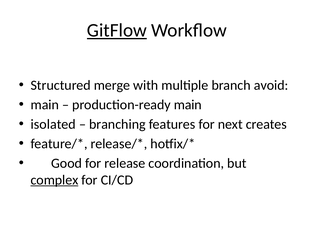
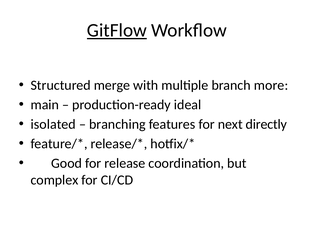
avoid: avoid -> more (271, 85)
production-ready main: main -> ideal (188, 105)
creates: creates -> directly (266, 125)
complex underline: present -> none (54, 180)
